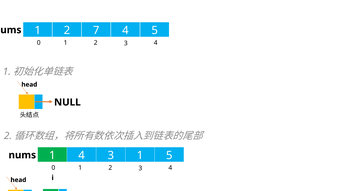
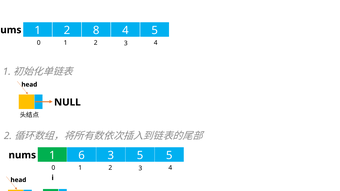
7: 7 -> 8 (96, 30)
1 4: 4 -> 6 (82, 156)
1: 1 -> 5 (140, 156)
